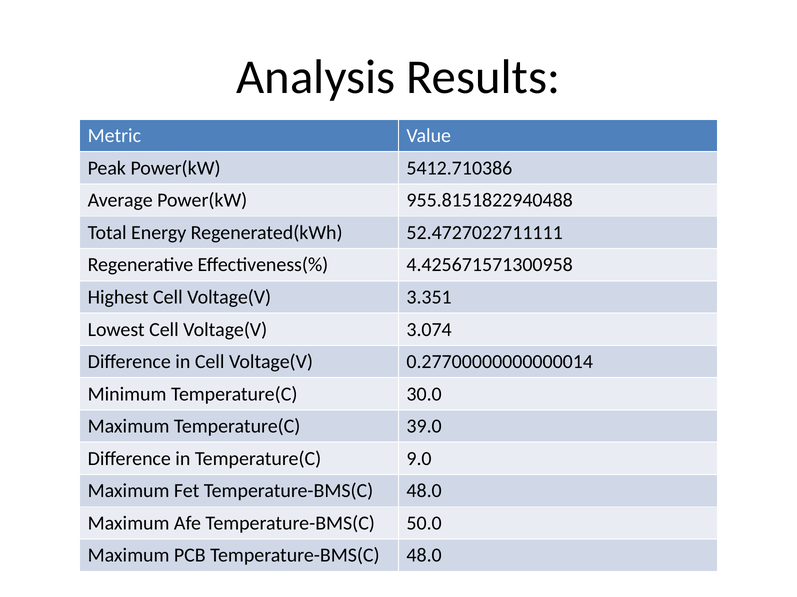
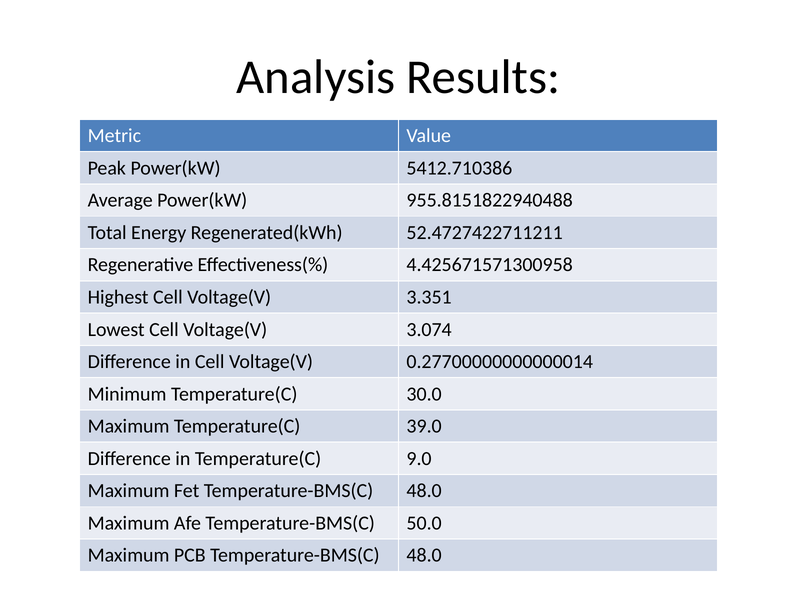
52.4727022711111: 52.4727022711111 -> 52.4727422711211 (485, 233)
